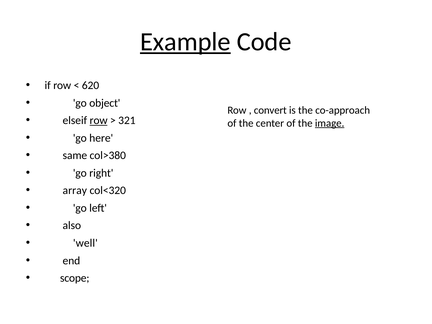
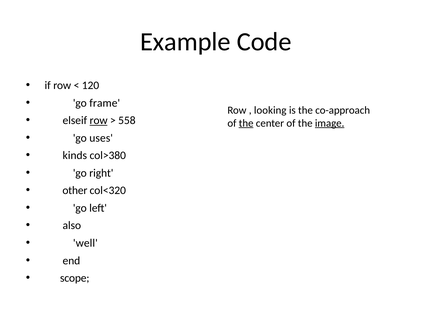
Example underline: present -> none (185, 42)
620: 620 -> 120 (91, 85)
object: object -> frame (105, 103)
convert: convert -> looking (270, 110)
321: 321 -> 558 (127, 120)
the underline: none -> present (246, 123)
here: here -> uses (101, 138)
same: same -> kinds (75, 155)
array: array -> other (75, 191)
